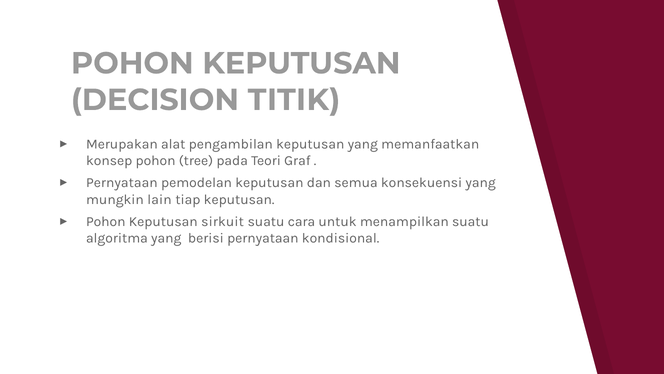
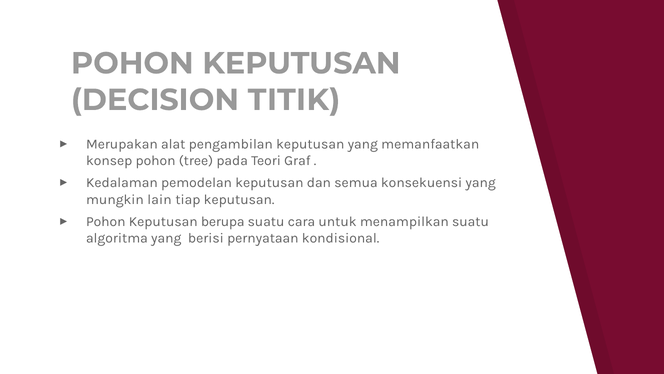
Pernyataan: Pernyataan -> Kedalaman (122, 183)
sirkuit: sirkuit -> berupa (223, 221)
